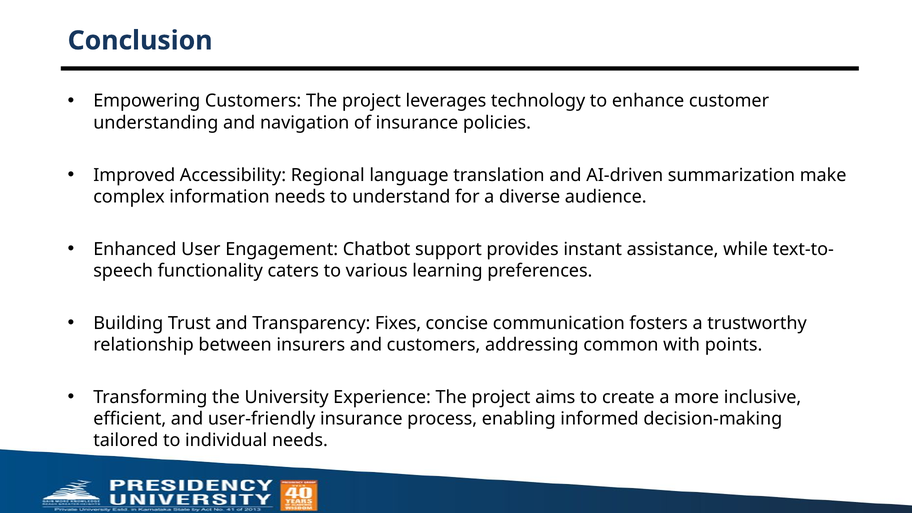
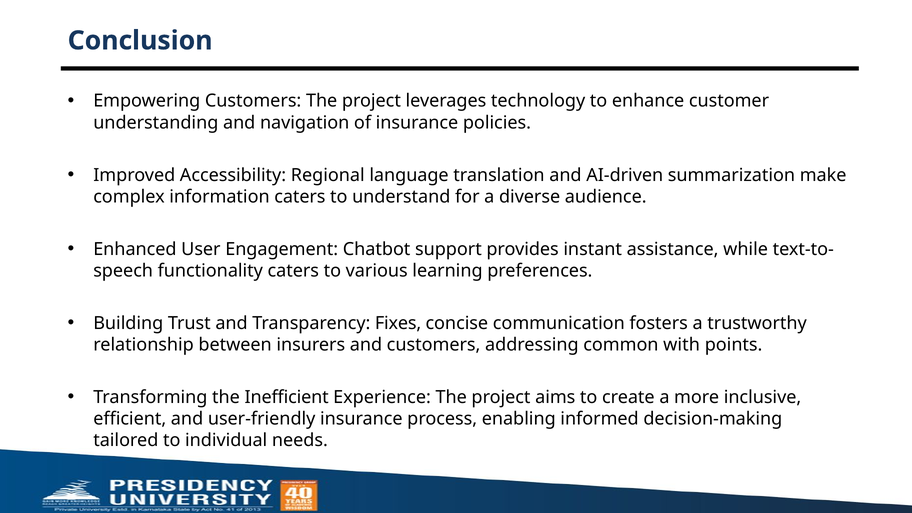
information needs: needs -> caters (300, 197)
University: University -> Inefficient (287, 397)
